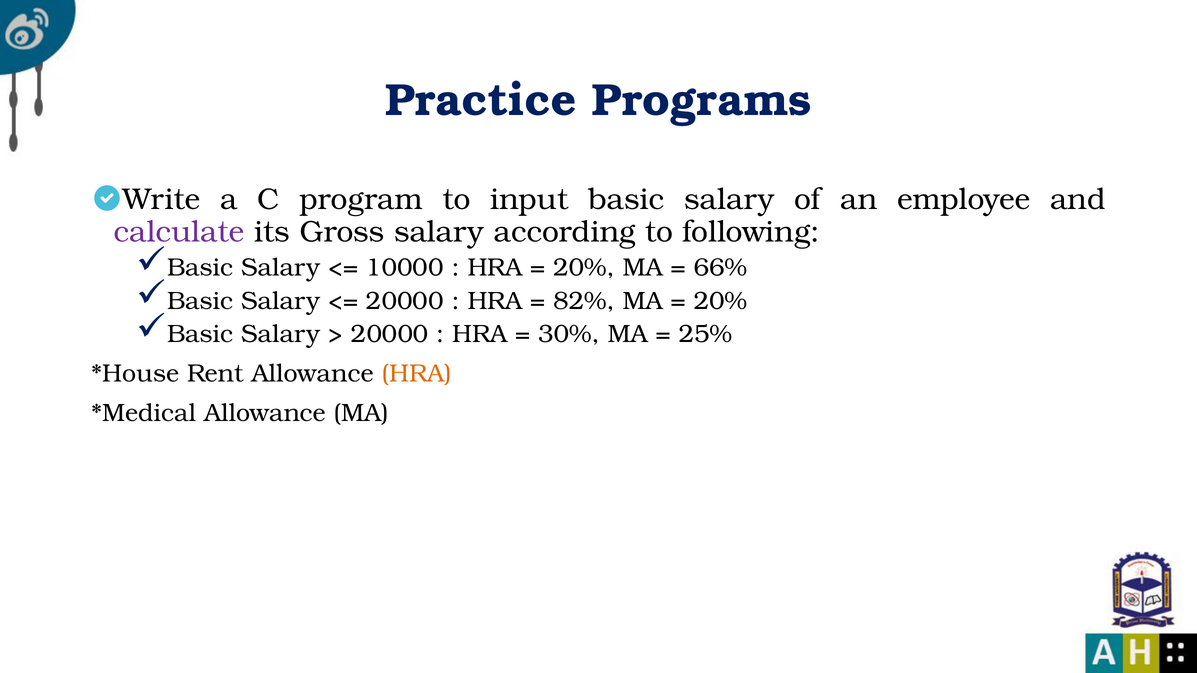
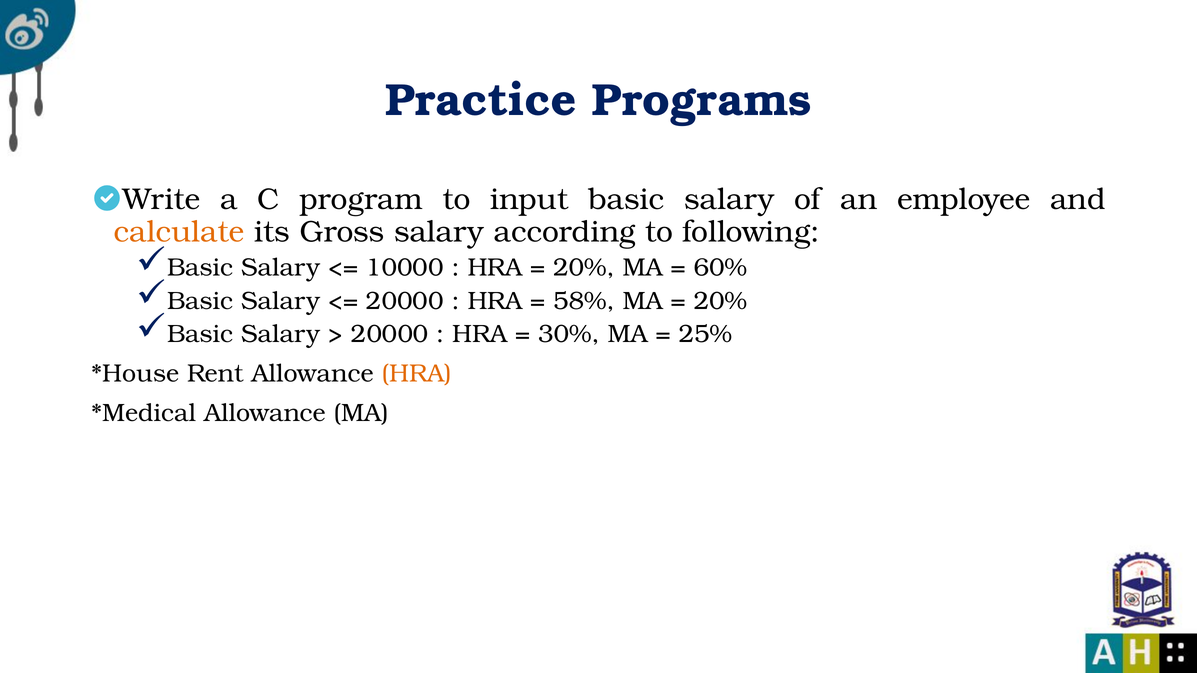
calculate colour: purple -> orange (179, 232)
66%: 66% -> 60% (721, 268)
82%: 82% -> 58% (584, 301)
